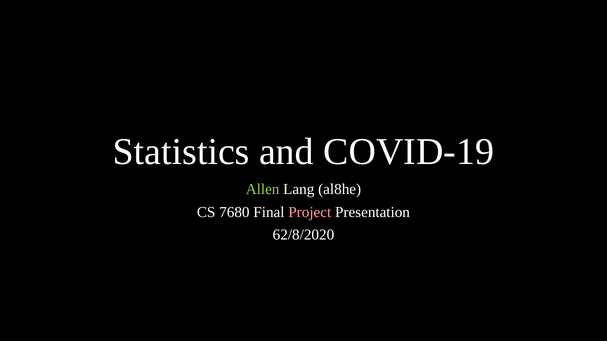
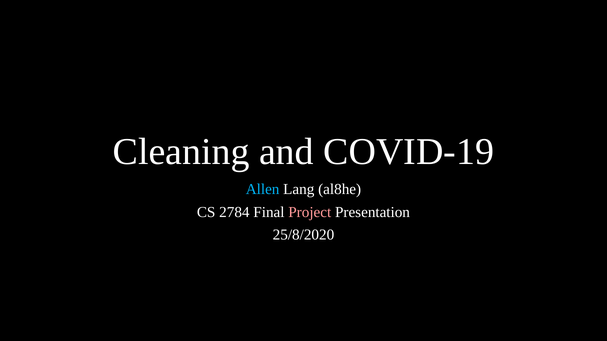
Statistics: Statistics -> Cleaning (181, 152)
Allen colour: light green -> light blue (263, 190)
7680: 7680 -> 2784 (234, 212)
62/8/2020: 62/8/2020 -> 25/8/2020 (303, 235)
